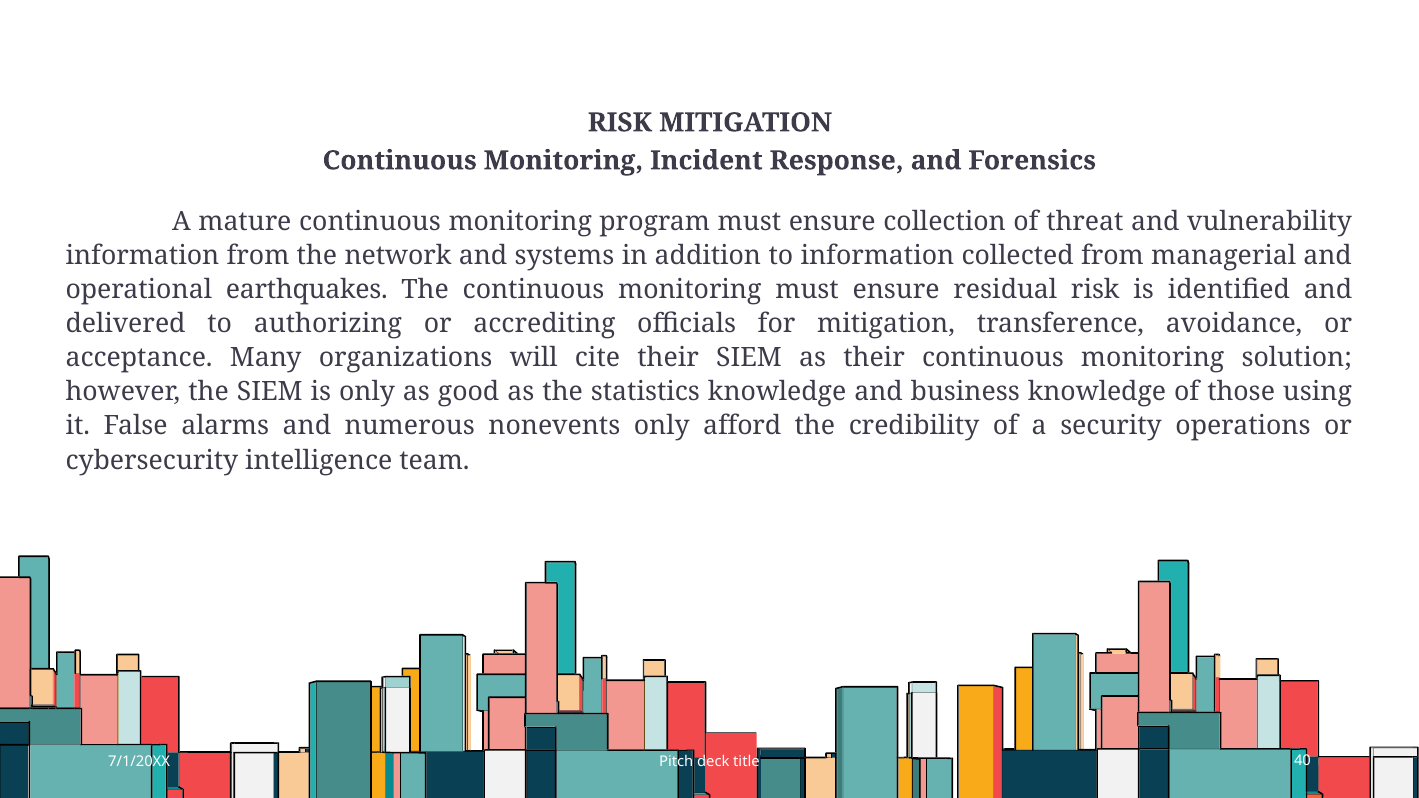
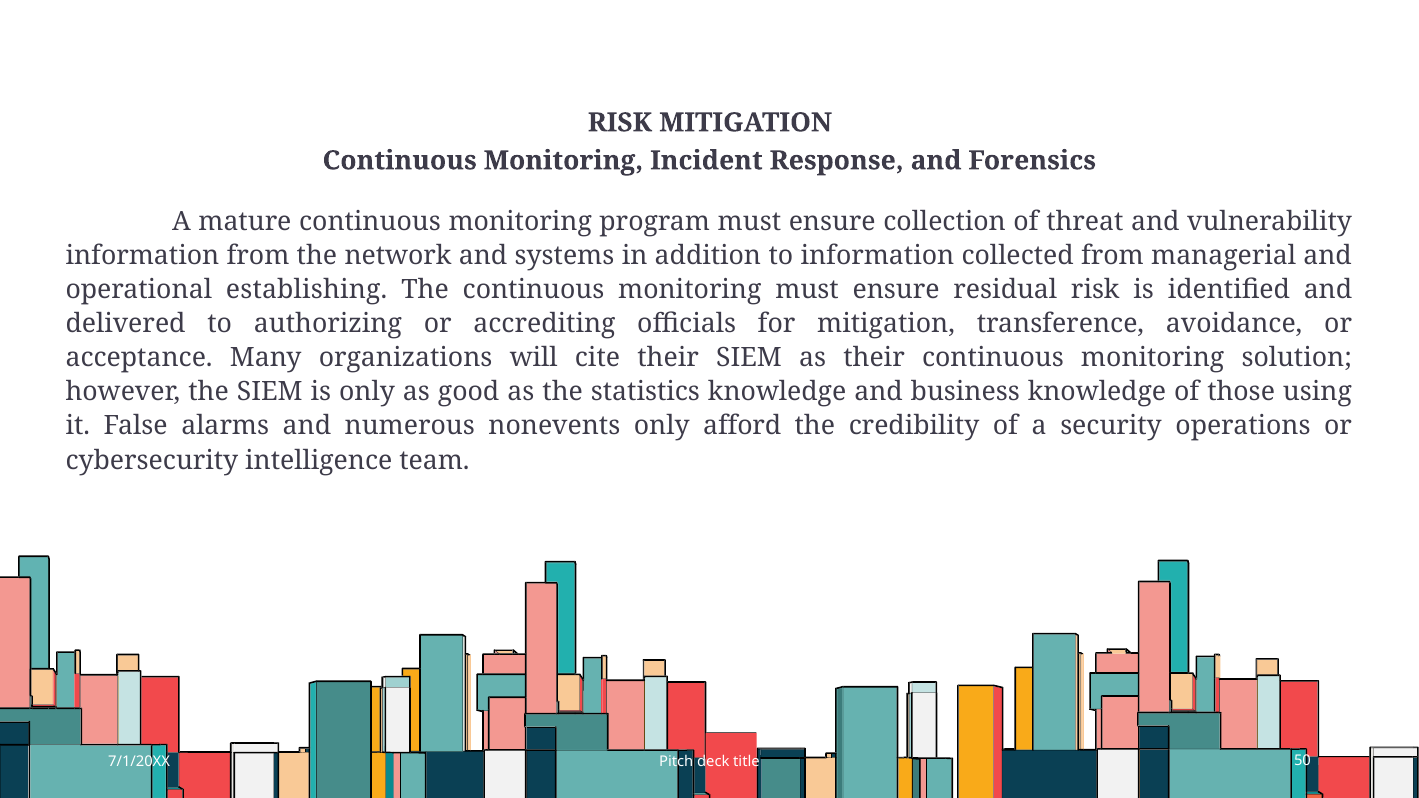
earthquakes: earthquakes -> establishing (307, 290)
40: 40 -> 50 (1303, 761)
